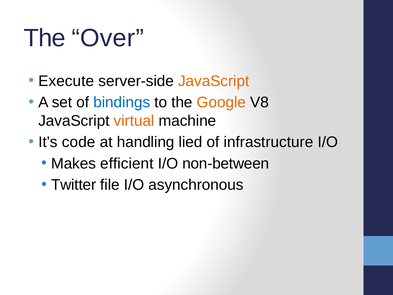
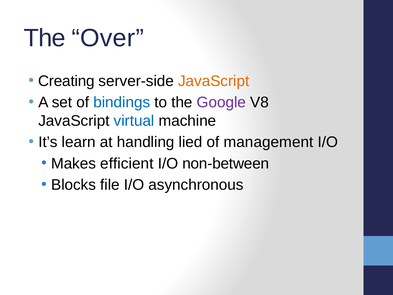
Execute: Execute -> Creating (66, 81)
Google colour: orange -> purple (221, 102)
virtual colour: orange -> blue (134, 121)
code: code -> learn (79, 142)
infrastructure: infrastructure -> management (268, 142)
Twitter: Twitter -> Blocks (74, 185)
